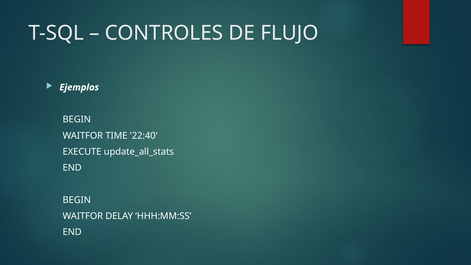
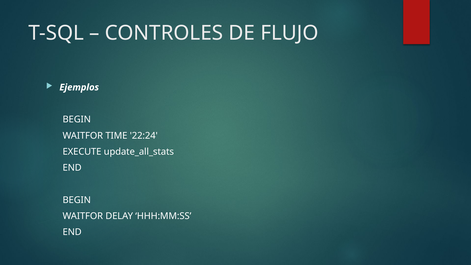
22:40: 22:40 -> 22:24 (144, 136)
